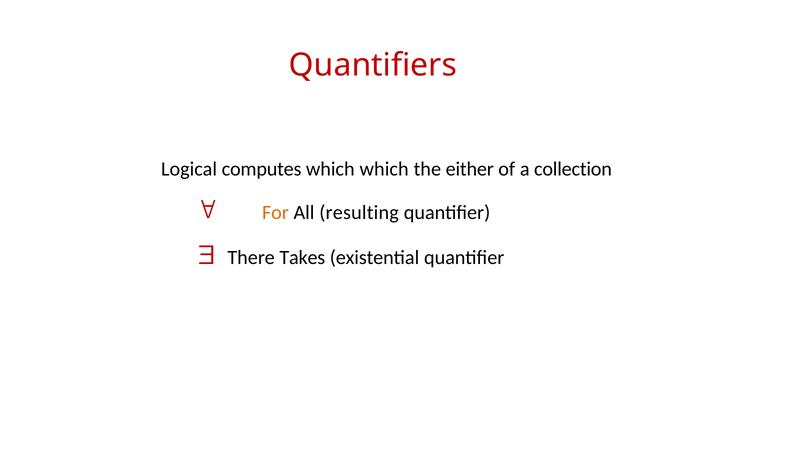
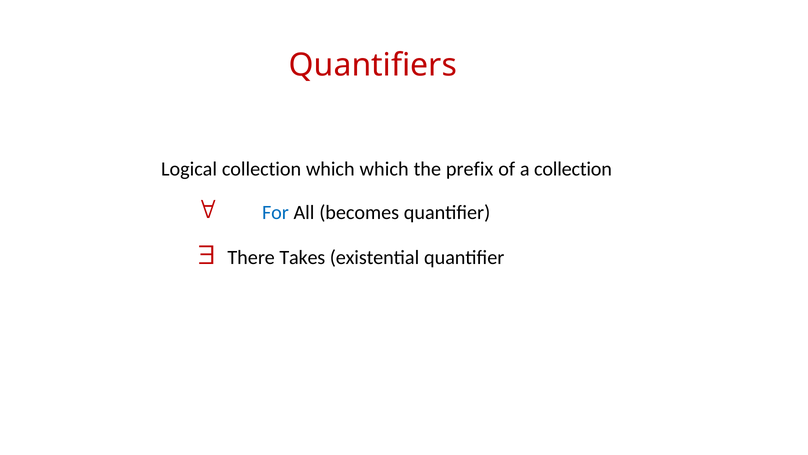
Logical computes: computes -> collection (262, 169)
either: either -> prefix (470, 169)
For colour: orange -> blue (275, 212)
resulting: resulting -> becomes (359, 212)
